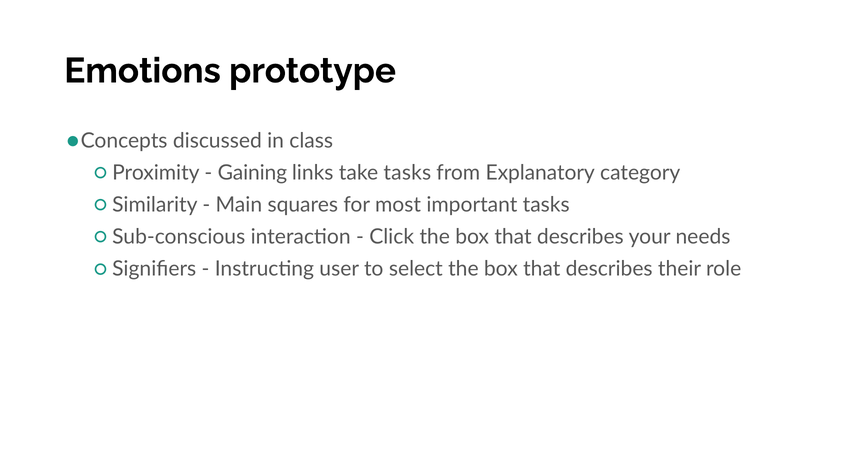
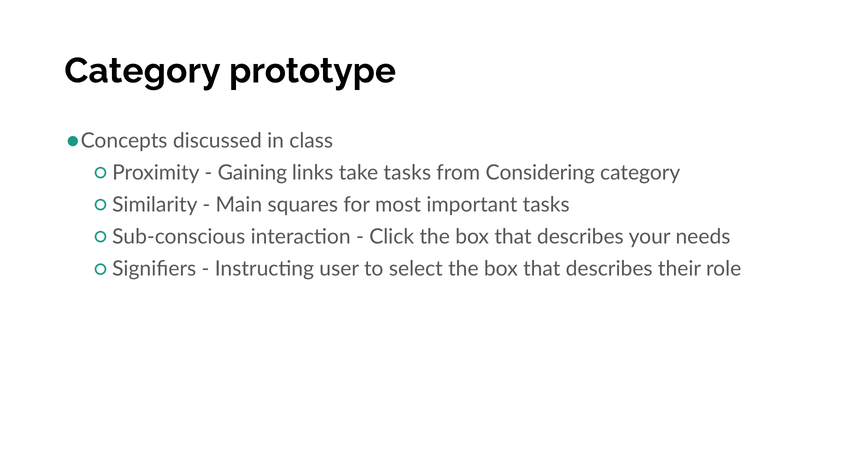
Emotions: Emotions -> Category (142, 71)
Explanatory: Explanatory -> Considering (540, 173)
